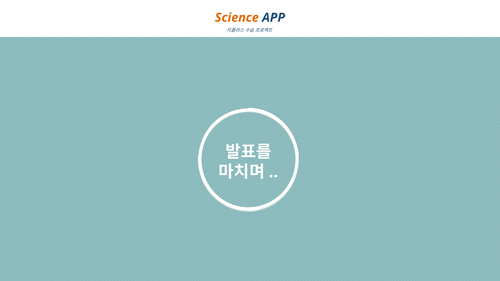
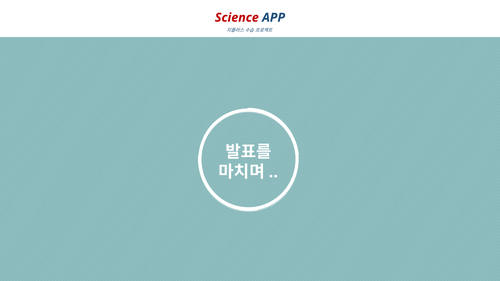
Science colour: orange -> red (237, 18)
